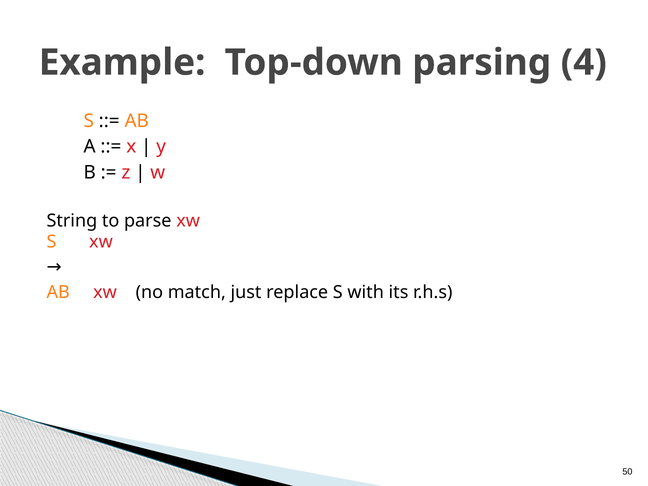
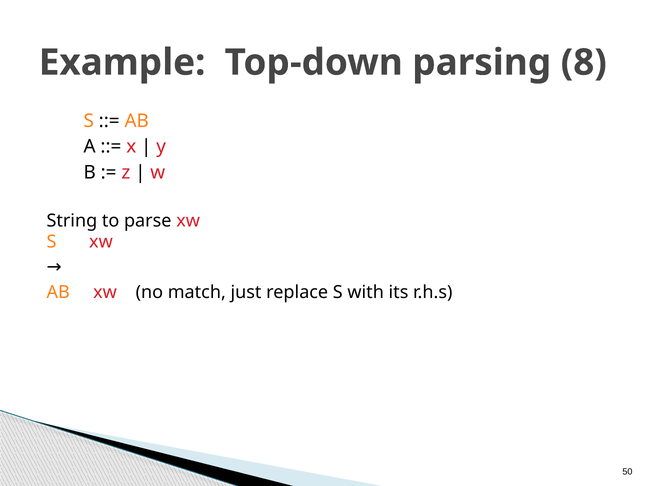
4: 4 -> 8 (584, 63)
